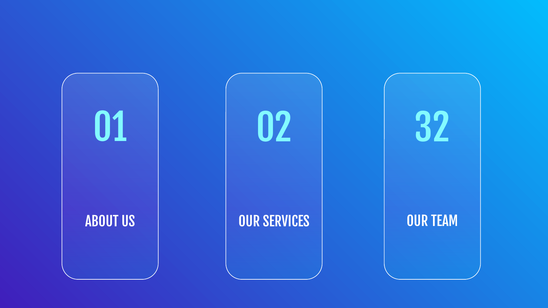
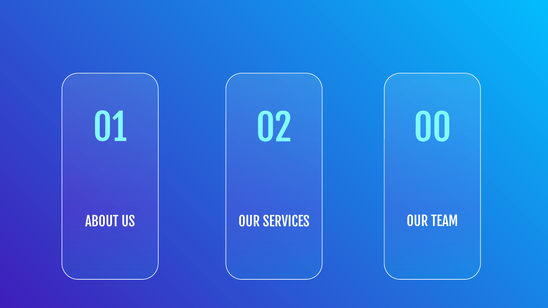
32: 32 -> 00 (433, 130)
